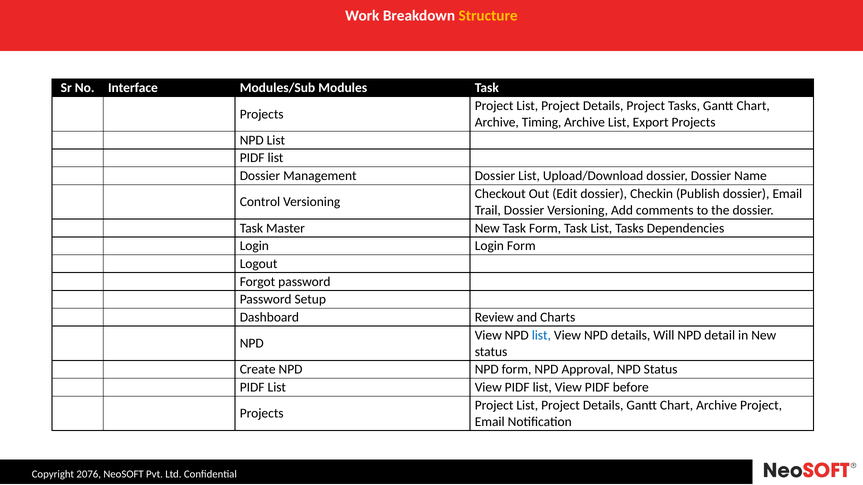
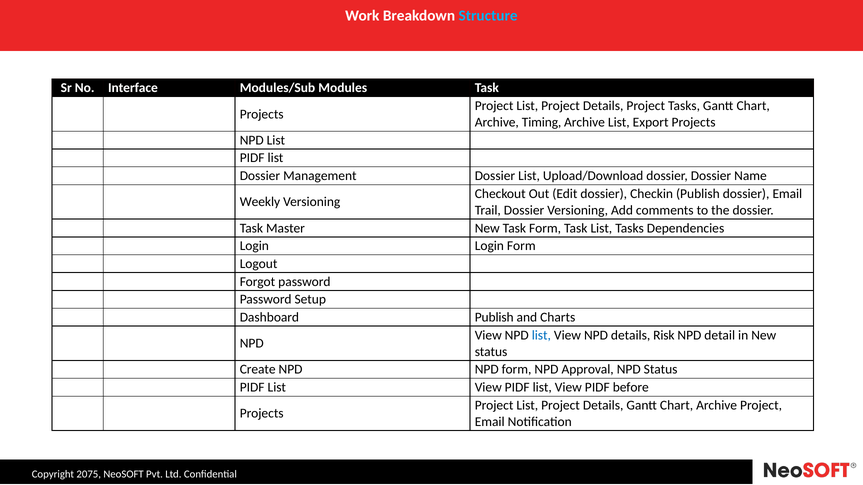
Structure colour: yellow -> light blue (488, 16)
Control: Control -> Weekly (260, 202)
Dashboard Review: Review -> Publish (494, 318)
Will: Will -> Risk (664, 335)
2076: 2076 -> 2075 (89, 475)
